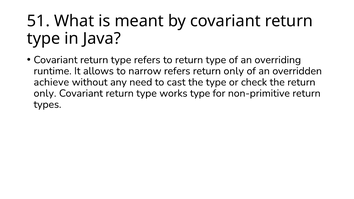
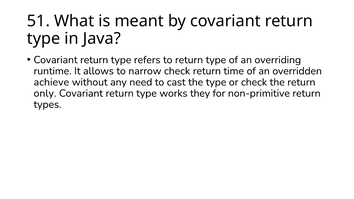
narrow refers: refers -> check (177, 71)
only: only -> time (234, 71)
works type: type -> they (200, 93)
